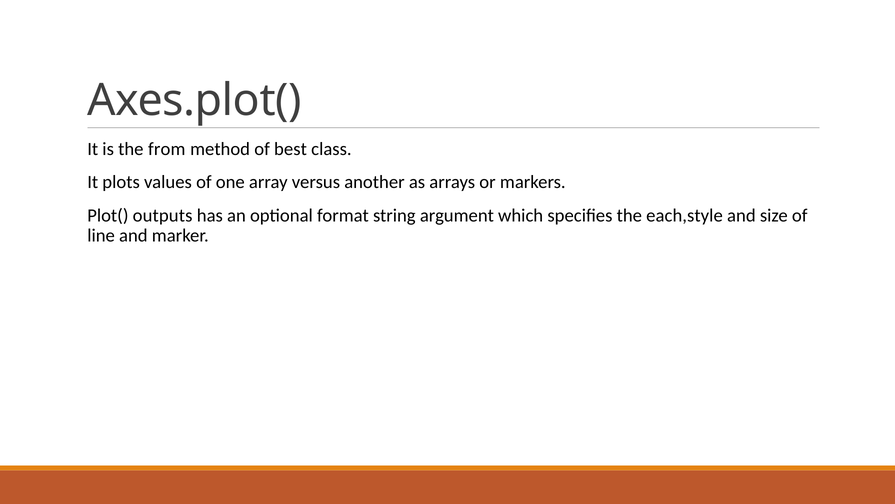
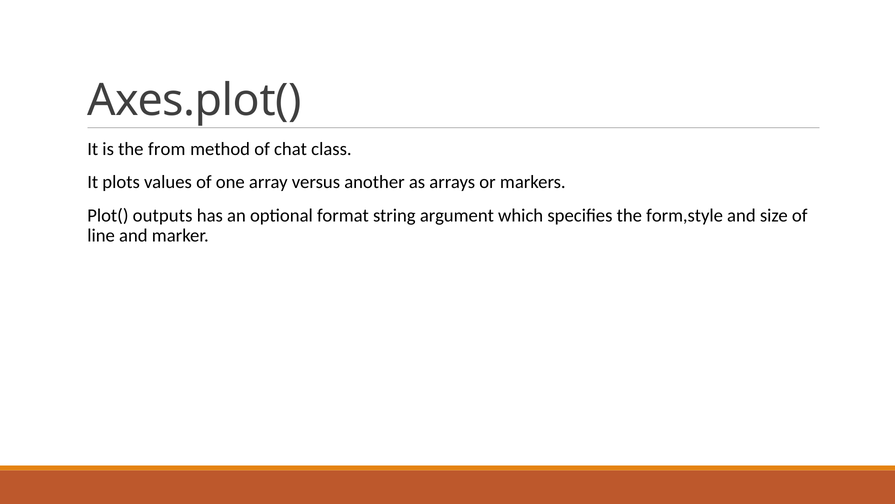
best: best -> chat (291, 149)
each,style: each,style -> form,style (685, 215)
